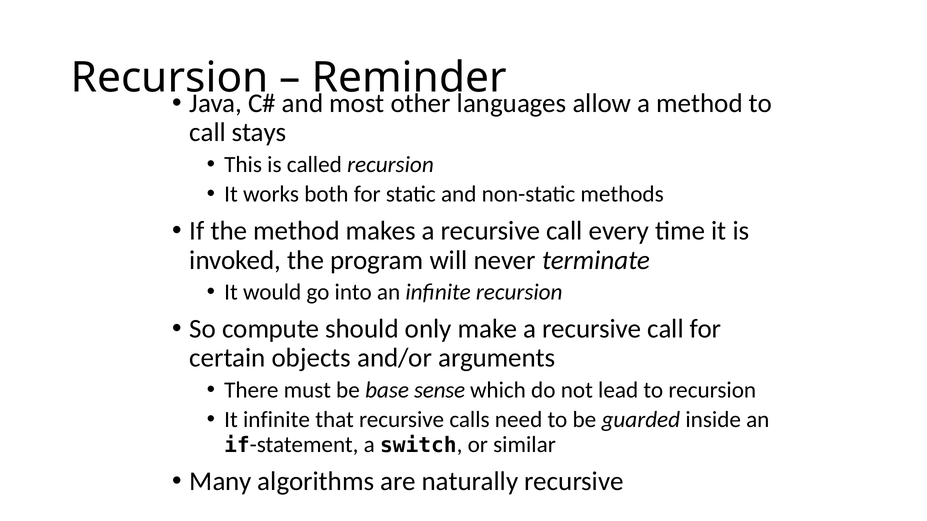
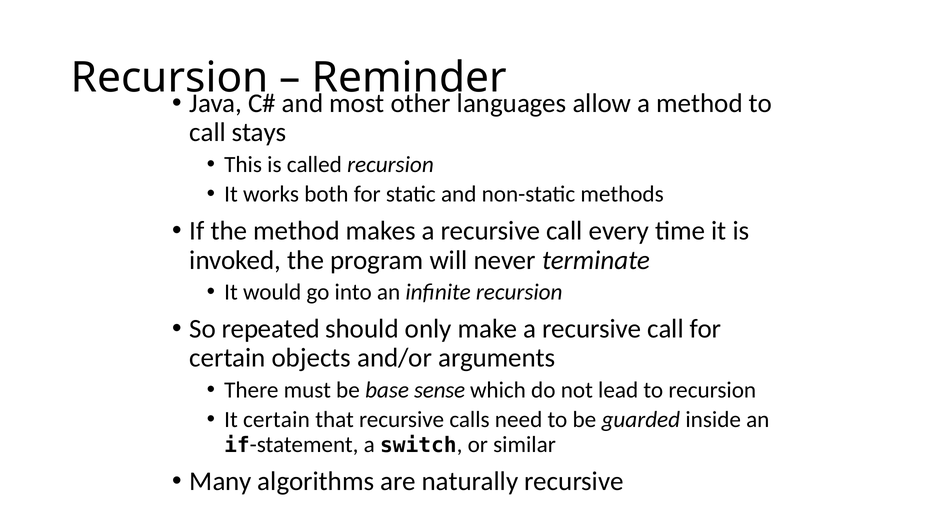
compute: compute -> repeated (271, 329)
It infinite: infinite -> certain (276, 420)
